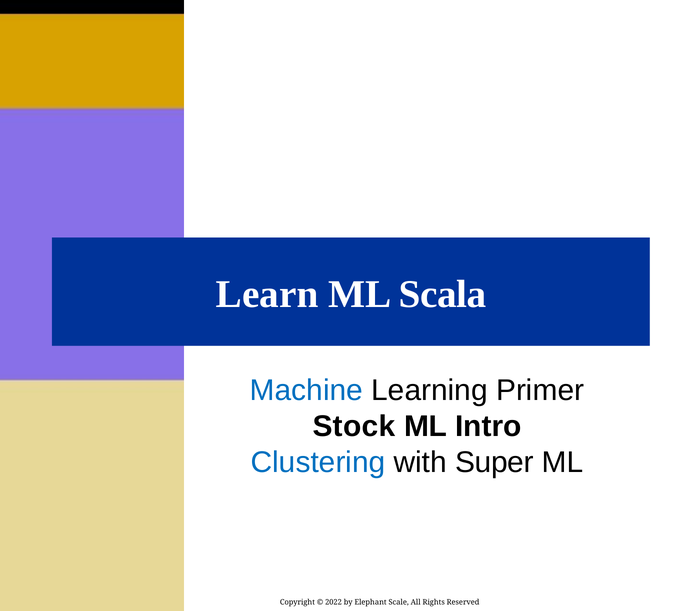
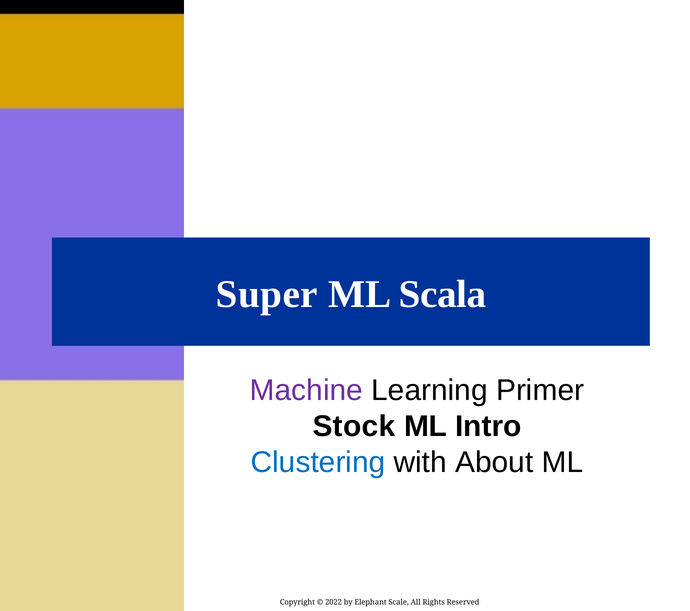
Learn: Learn -> Super (267, 294)
Machine colour: blue -> purple (306, 390)
Super: Super -> About (494, 462)
